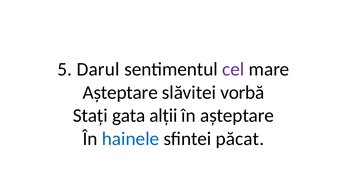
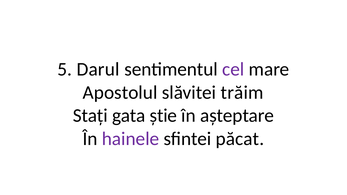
Așteptare: Așteptare -> Apostolul (120, 93)
vorbă: vorbă -> trăim (242, 93)
alții: alții -> știe (163, 116)
hainele colour: blue -> purple (131, 139)
